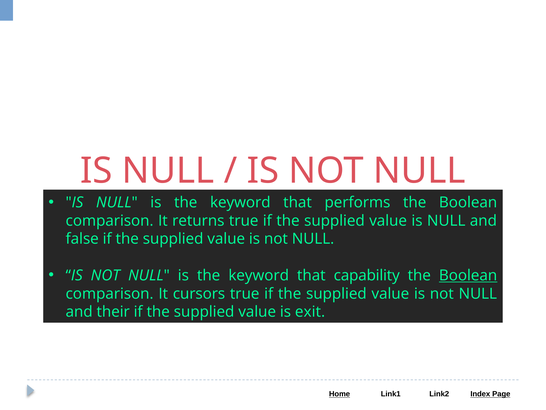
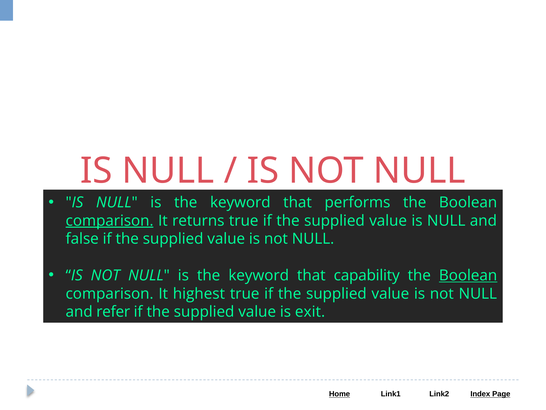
comparison underline: none -> present (110, 220)
cursors: cursors -> highest (199, 293)
their: their -> refer (113, 312)
